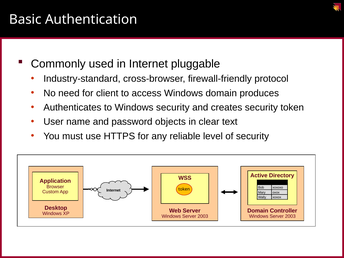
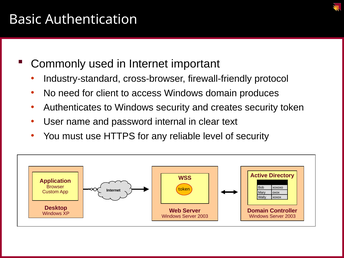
pluggable: pluggable -> important (195, 64)
objects: objects -> internal (171, 122)
